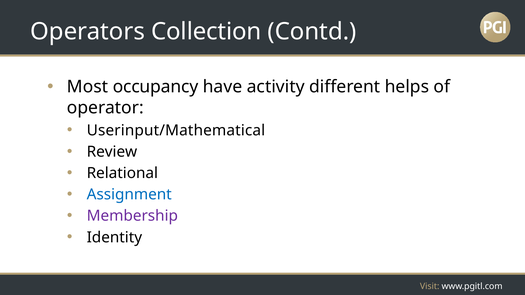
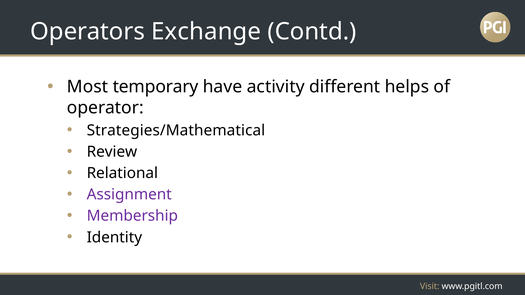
Collection: Collection -> Exchange (206, 32)
occupancy: occupancy -> temporary (156, 87)
Userinput/Mathematical: Userinput/Mathematical -> Strategies/Mathematical (176, 131)
Assignment colour: blue -> purple (129, 195)
